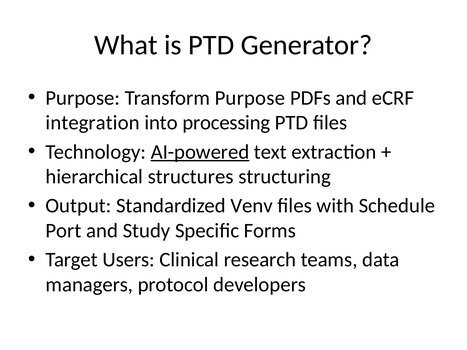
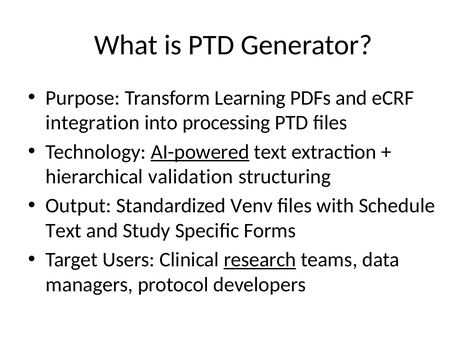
Transform Purpose: Purpose -> Learning (250, 98)
structures: structures -> validation (191, 177)
Port: Port -> Text (64, 231)
research underline: none -> present (260, 260)
